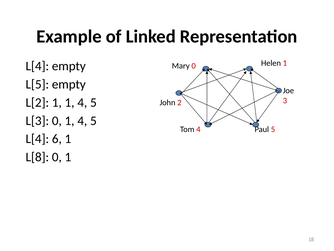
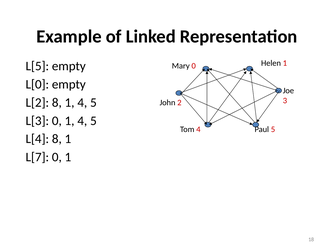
L[4: L[4 -> L[5 (37, 66)
L[5: L[5 -> L[0 (37, 84)
L[2 1: 1 -> 8 (57, 102)
L[4 6: 6 -> 8 (57, 139)
L[8: L[8 -> L[7 (37, 157)
